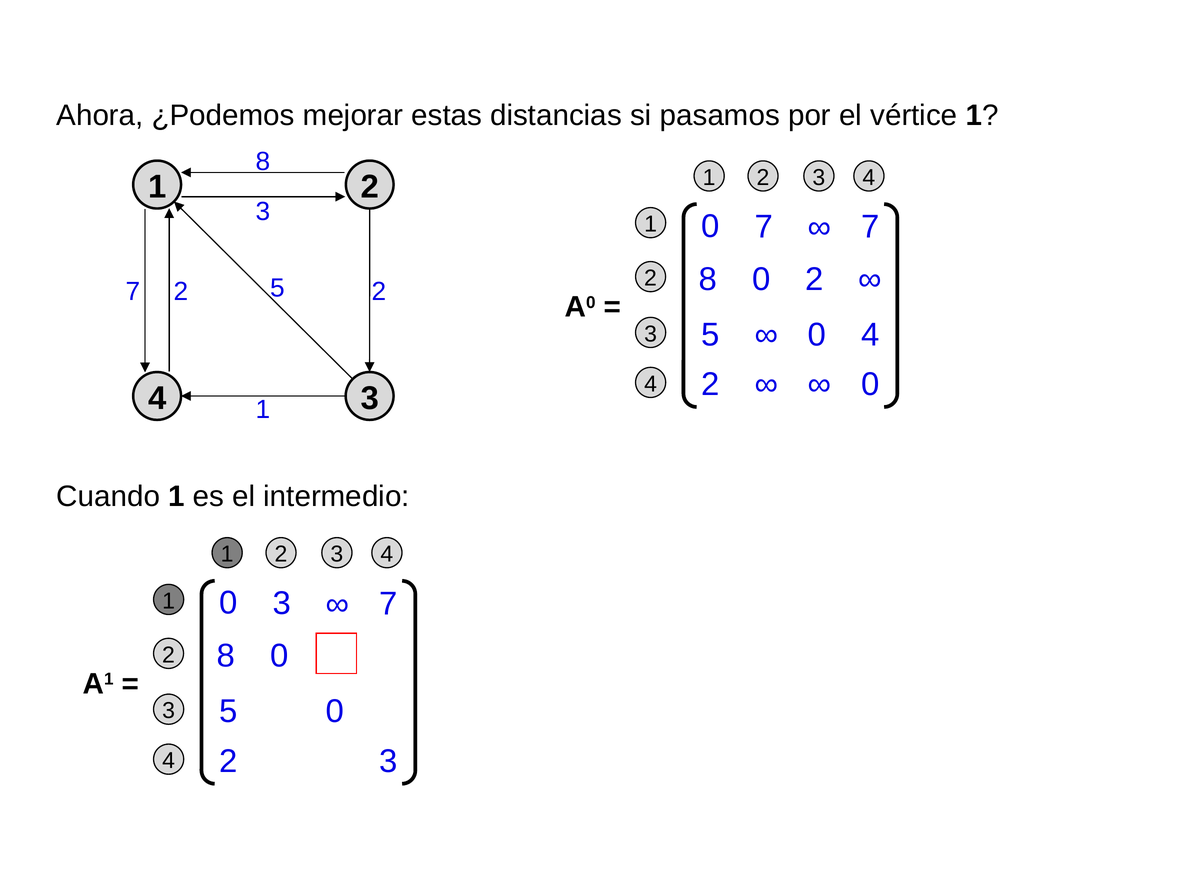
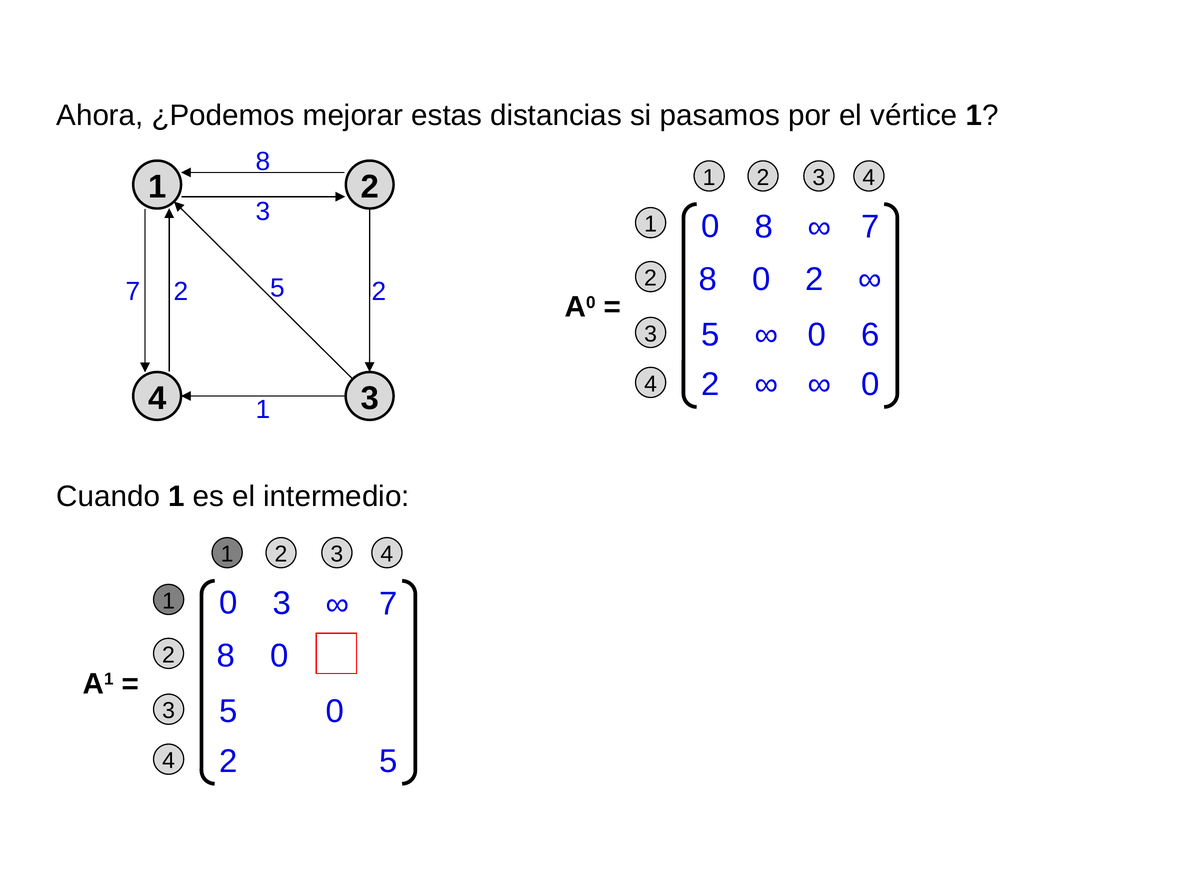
0 7: 7 -> 8 (764, 227)
0 4: 4 -> 6 (870, 335)
3: 3 -> 5 (388, 761)
